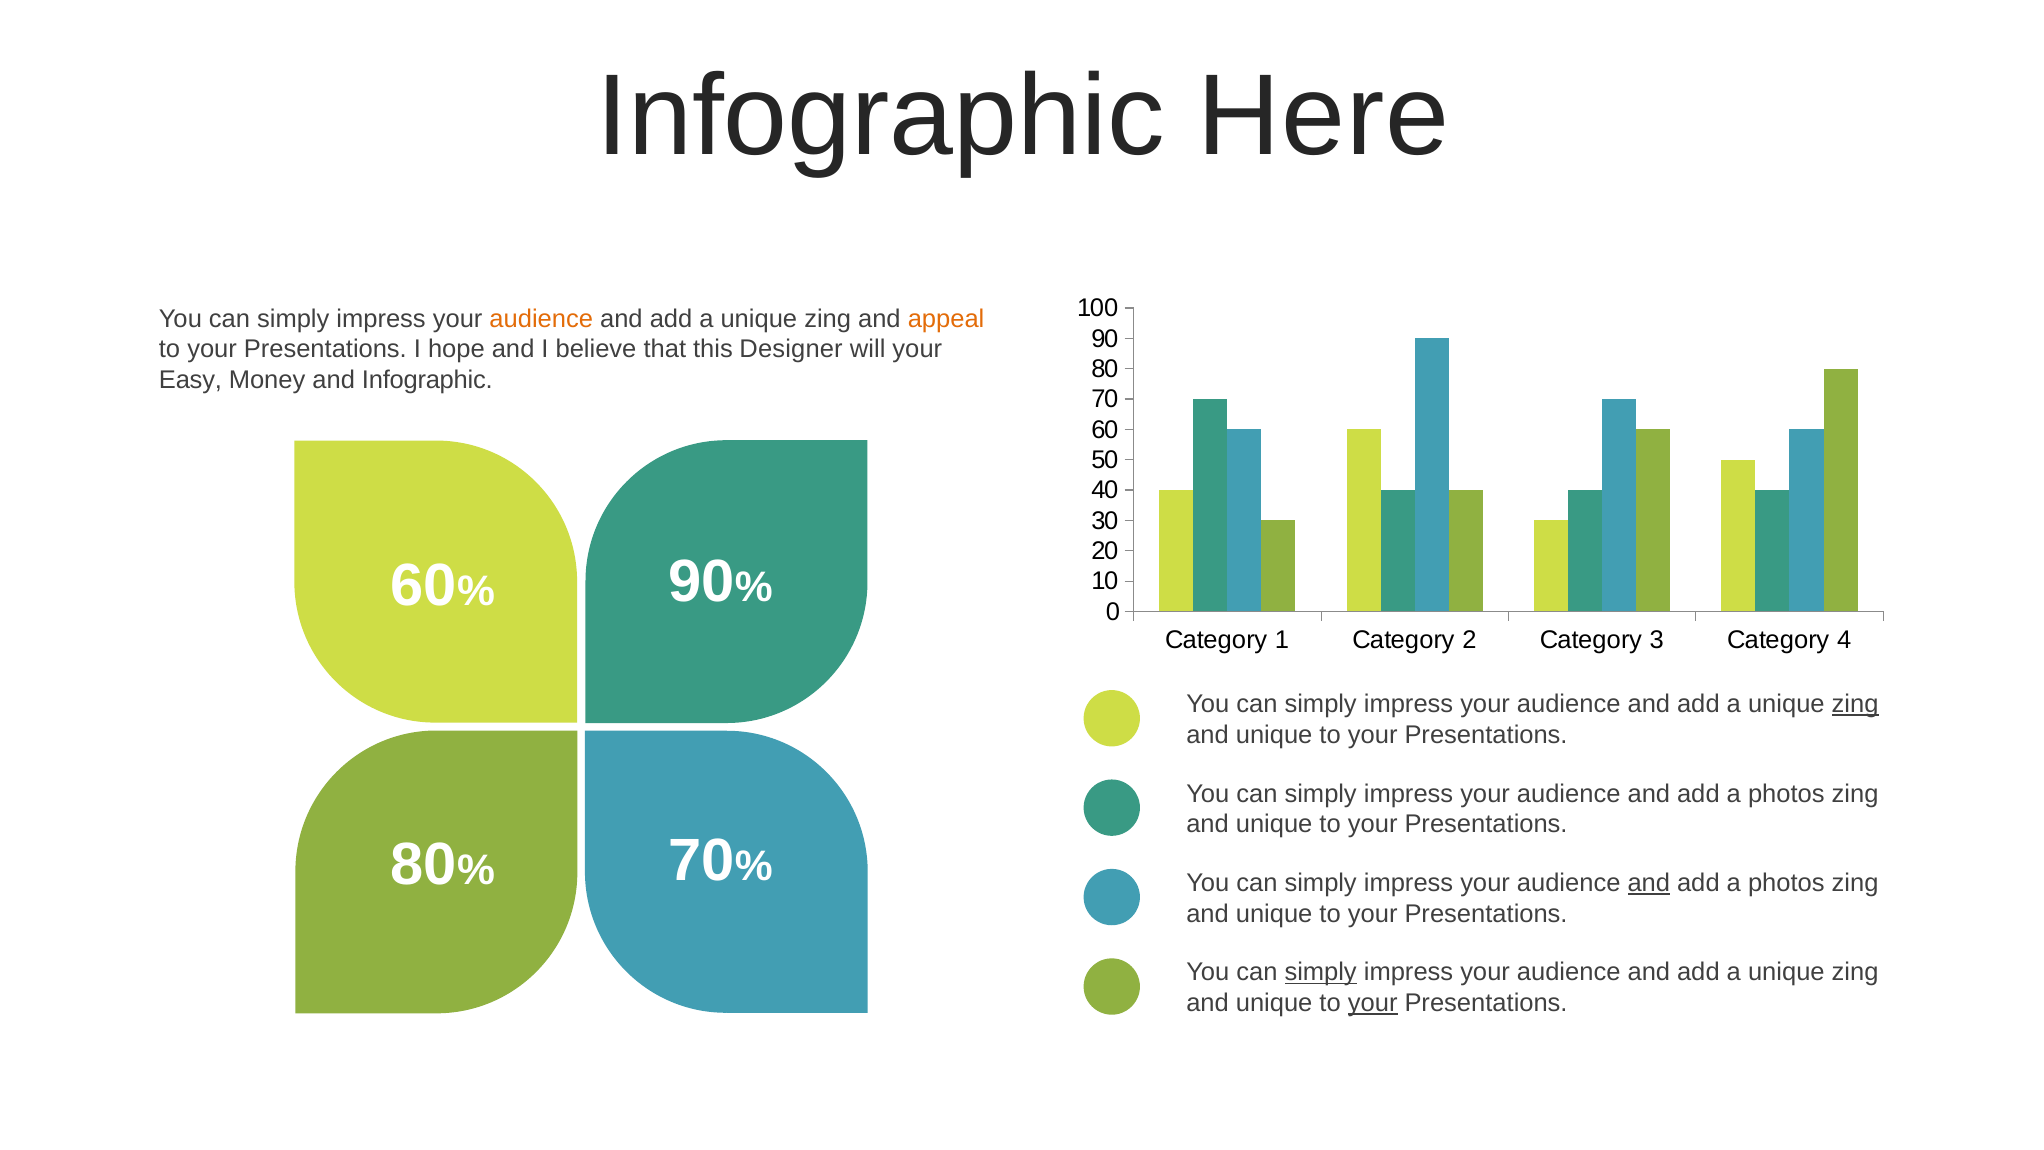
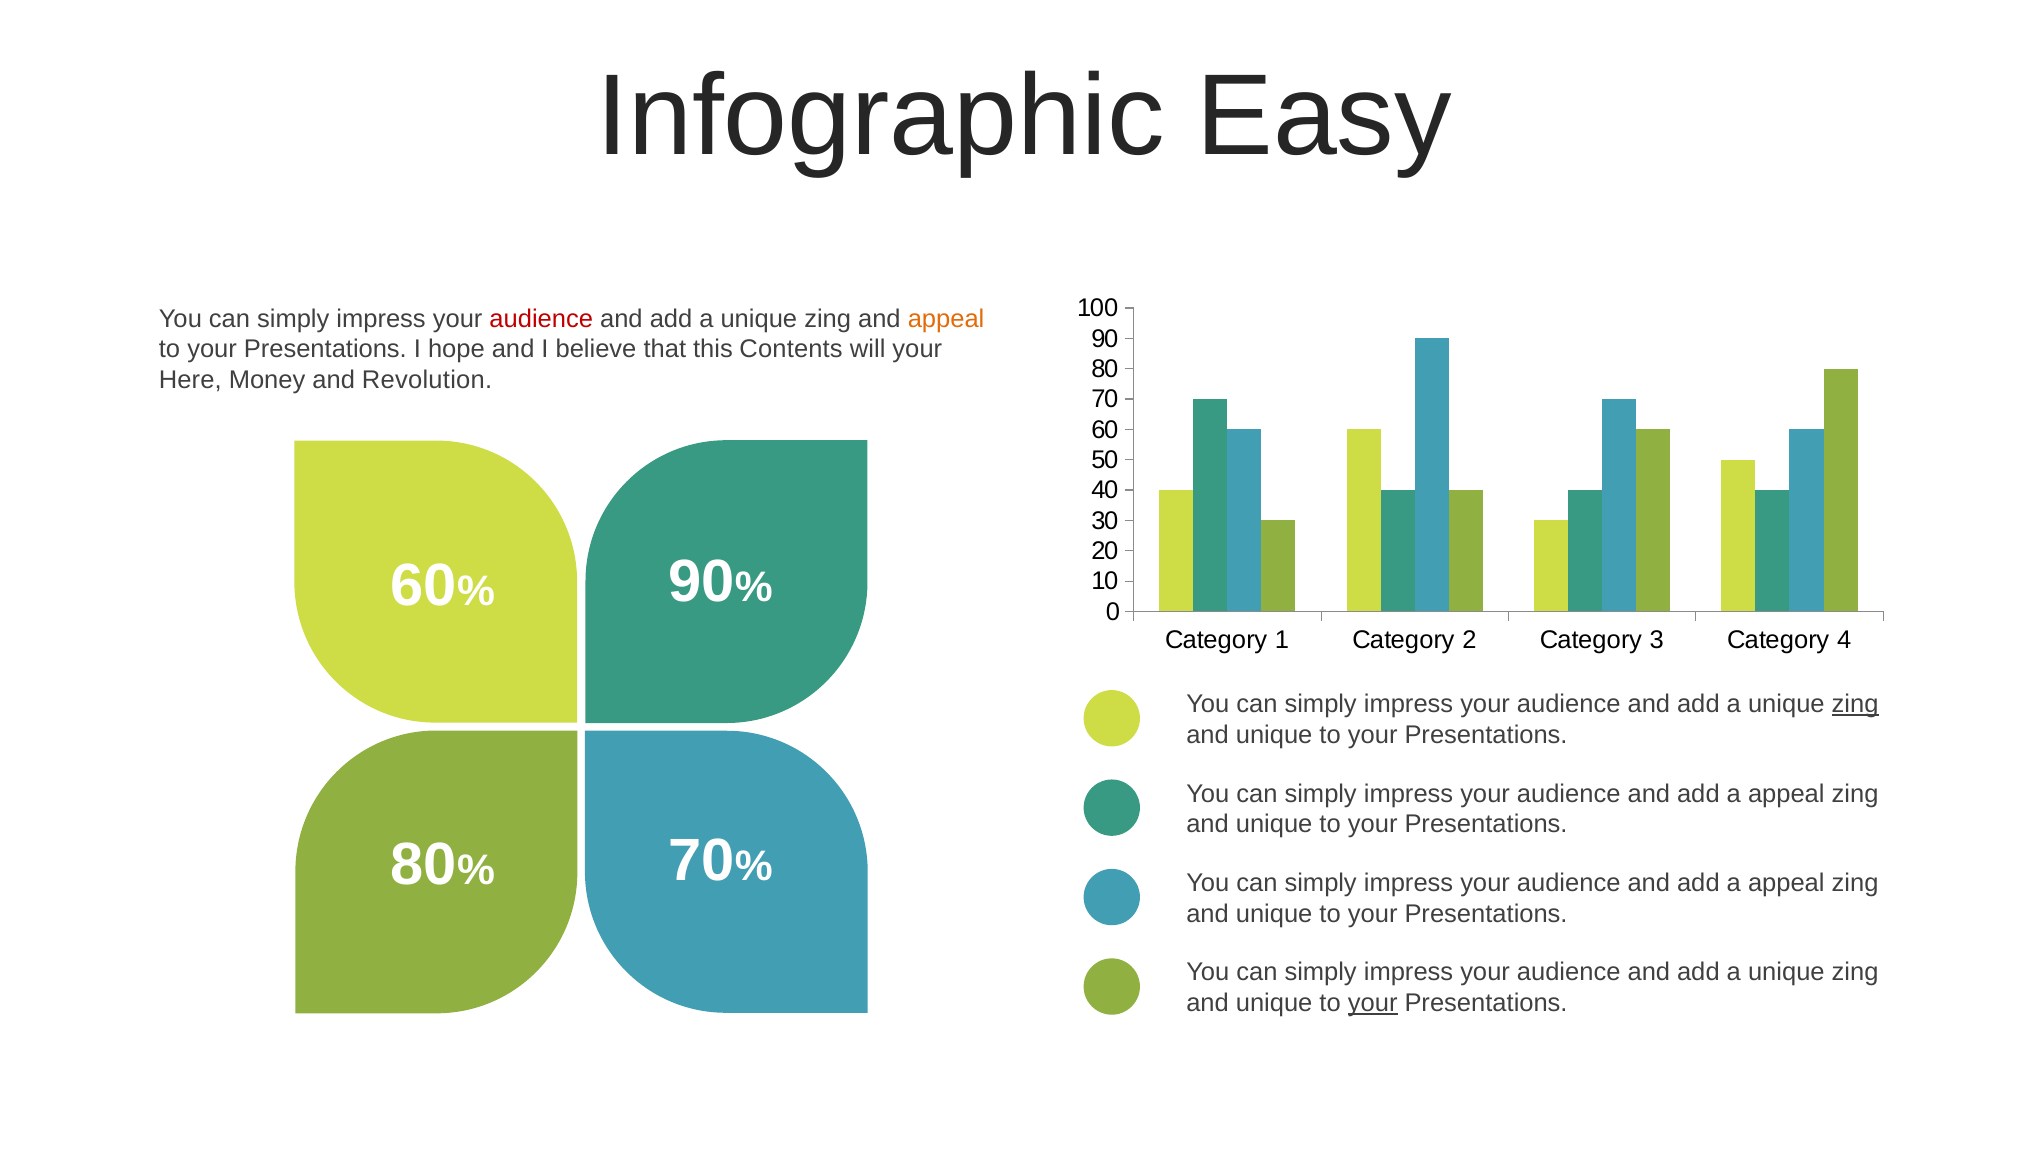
Here: Here -> Easy (1324, 117)
audience colour: orange -> red (541, 319)
Designer: Designer -> Contents (791, 349)
Easy: Easy -> Here (190, 380)
and Infographic: Infographic -> Revolution (427, 380)
photos: photos -> appeal (1786, 793)
and underline: present -> none (1649, 883)
photos: photos -> appeal (1786, 883)
simply underline: present -> none (1321, 972)
